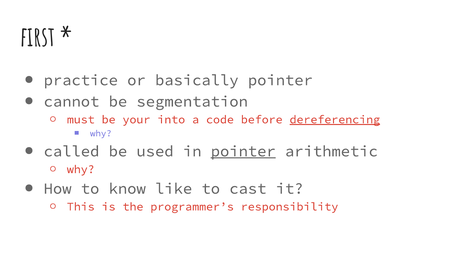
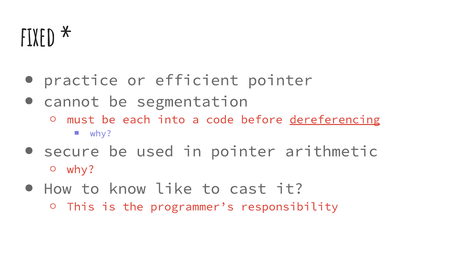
first: first -> fixed (38, 38)
basically: basically -> efficient (197, 80)
your: your -> each (136, 120)
called: called -> secure (72, 151)
pointer underline: present -> none (243, 151)
